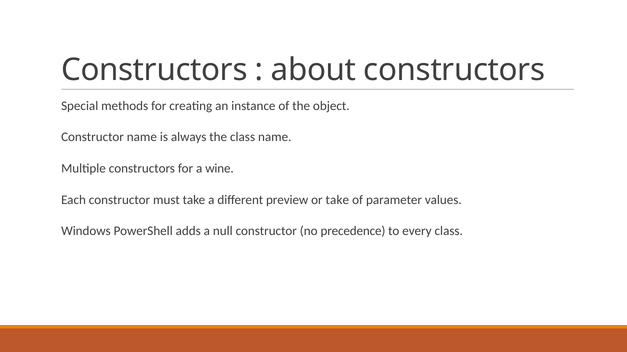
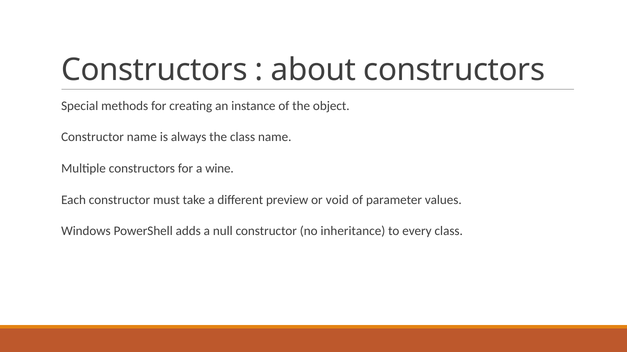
or take: take -> void (337, 200)
precedence: precedence -> inheritance (353, 231)
